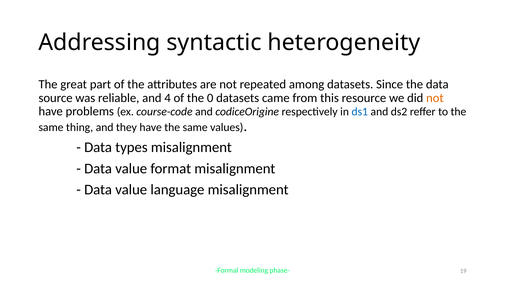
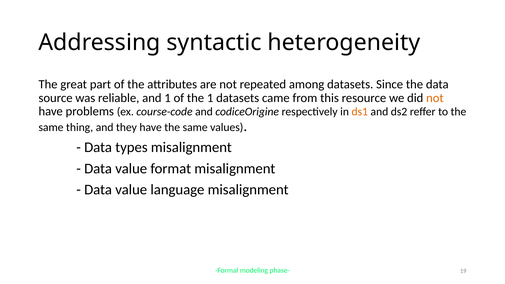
and 4: 4 -> 1 (168, 98)
the 0: 0 -> 1 (210, 98)
ds1 colour: blue -> orange (360, 112)
